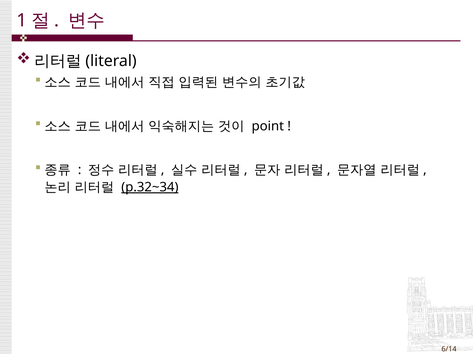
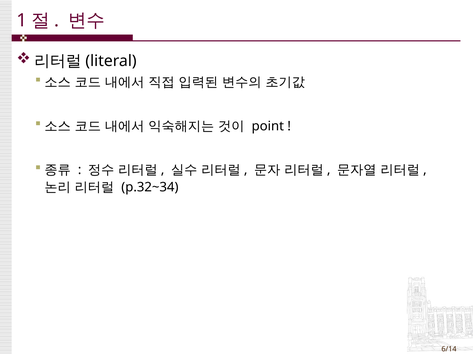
p.32~34 underline: present -> none (150, 188)
